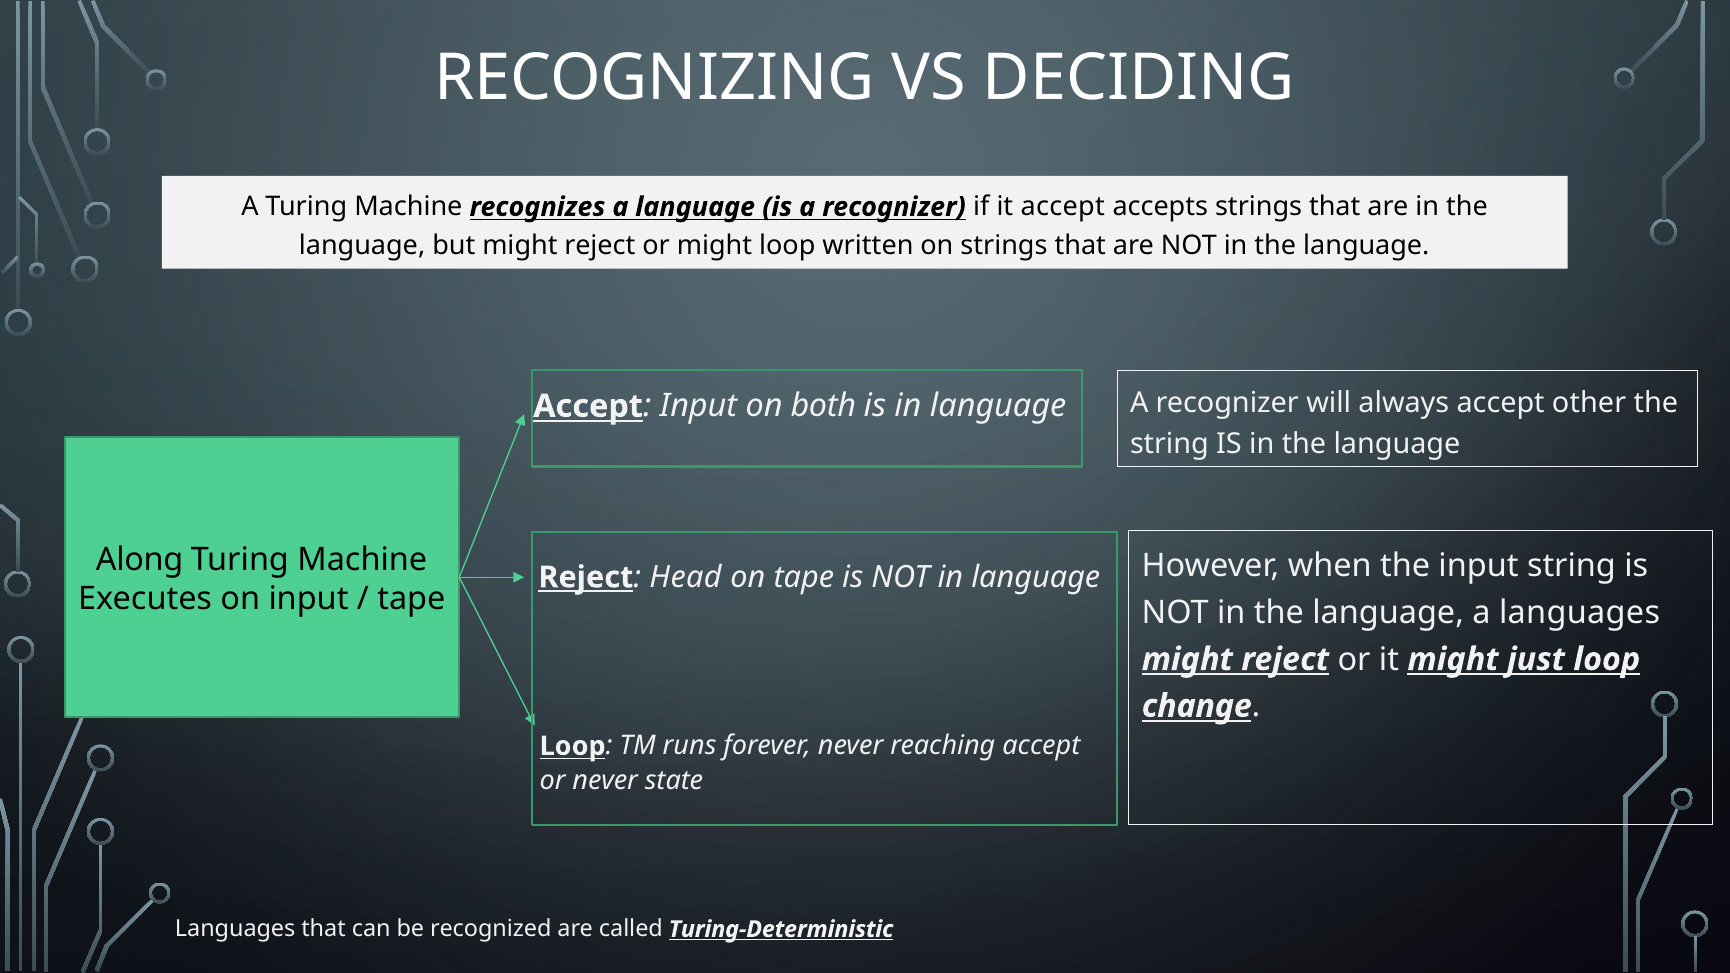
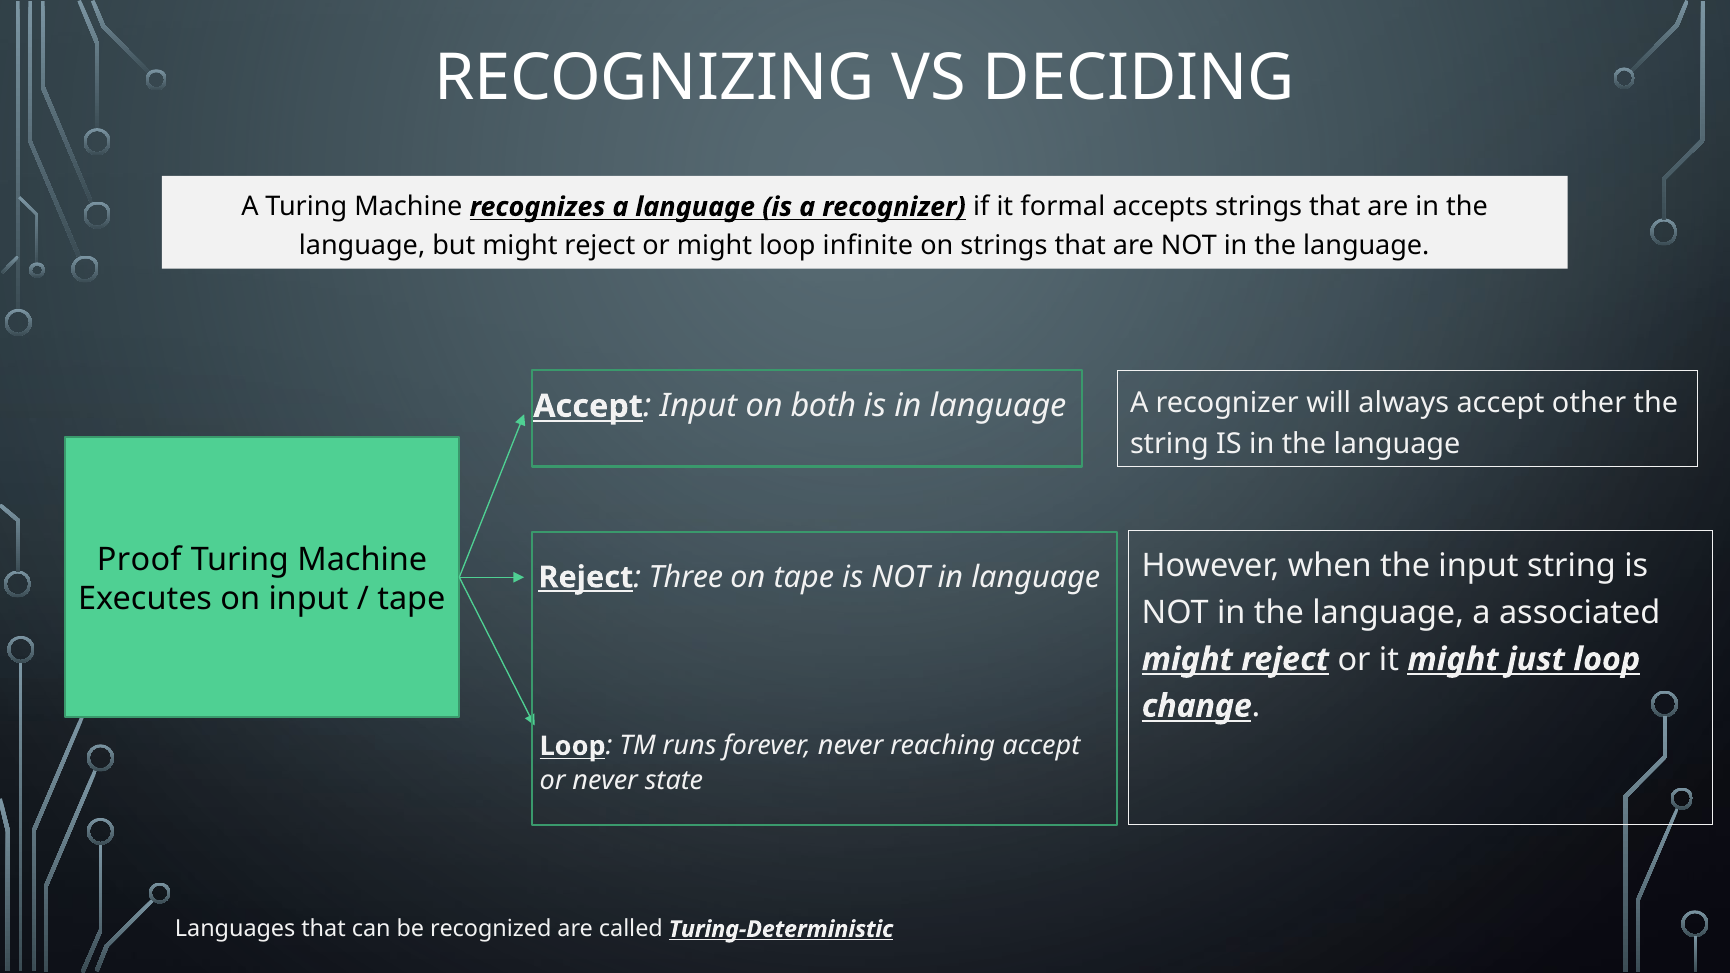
it accept: accept -> formal (1063, 207)
written: written -> infinite (868, 246)
Along: Along -> Proof (139, 560)
Head: Head -> Three (686, 577)
a languages: languages -> associated (1580, 613)
